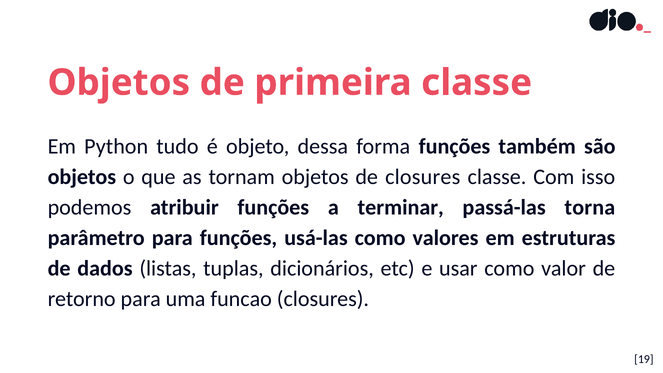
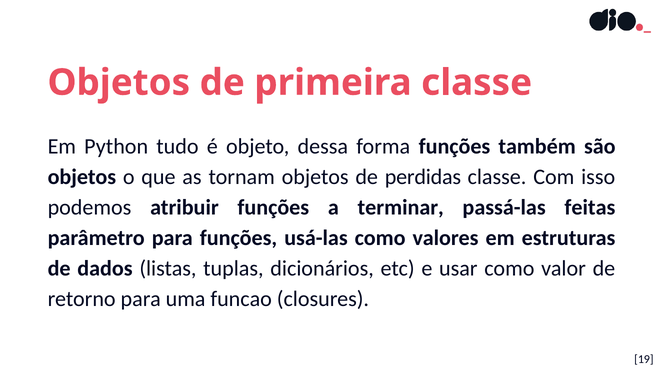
de closures: closures -> perdidas (423, 177)
torna: torna -> feitas (590, 207)
